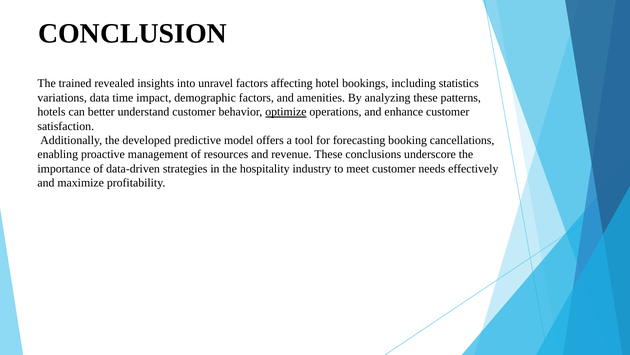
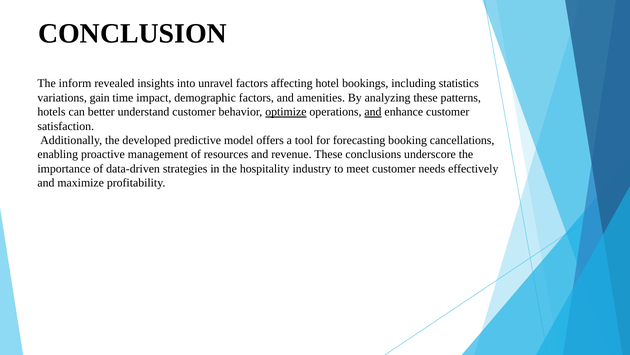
trained: trained -> inform (75, 83)
data: data -> gain (100, 98)
and underline: none -> present (373, 112)
